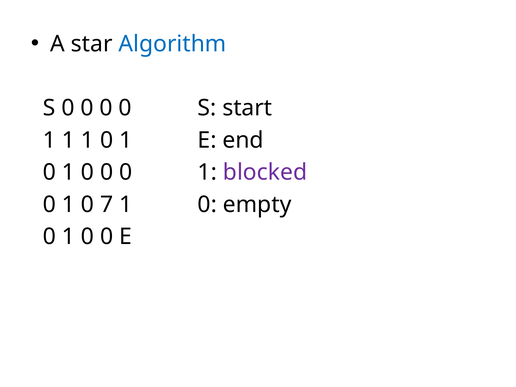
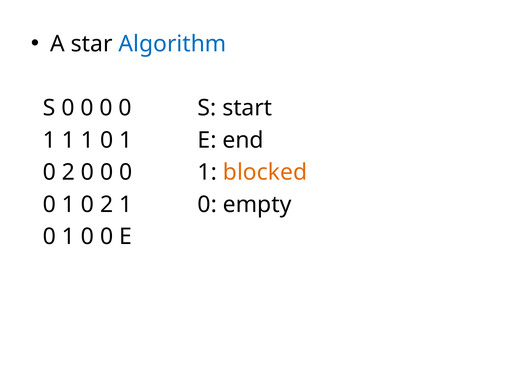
1: 1 -> 2 (68, 172)
blocked colour: purple -> orange (265, 172)
1 0 7: 7 -> 2 (107, 204)
